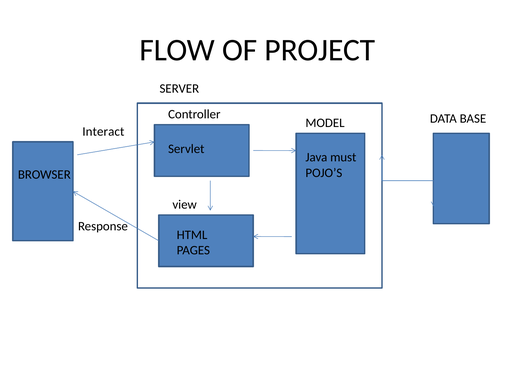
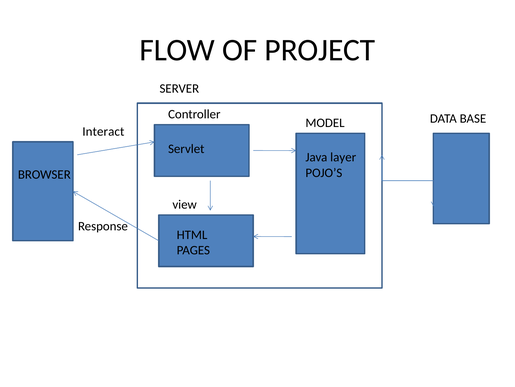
must: must -> layer (343, 157)
